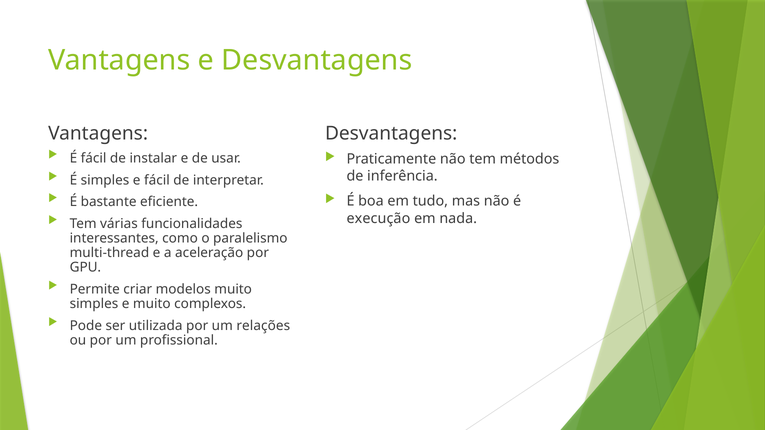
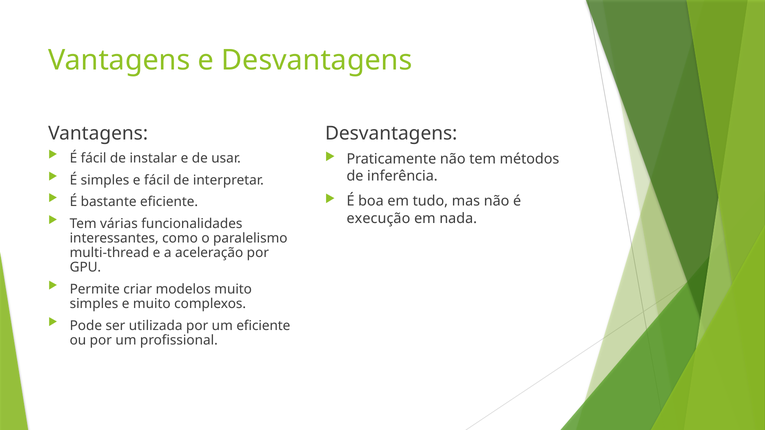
um relações: relações -> eficiente (263, 326)
